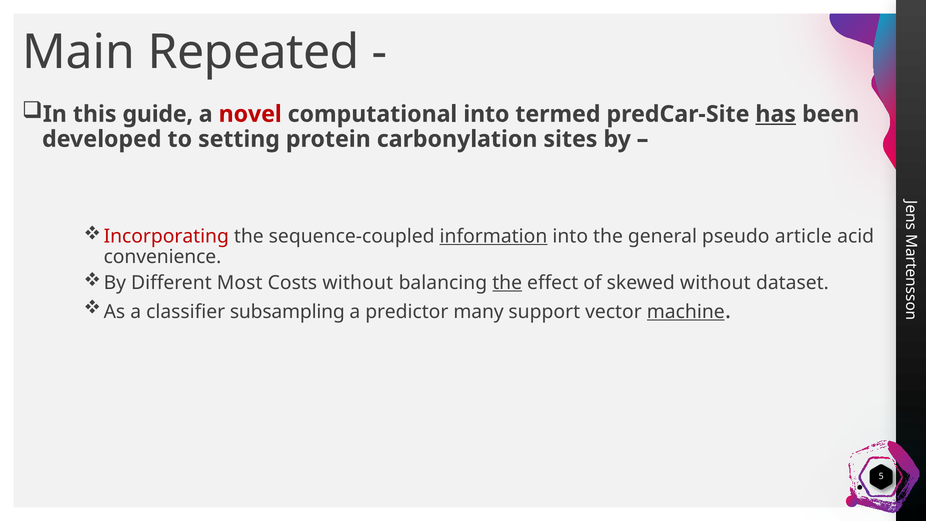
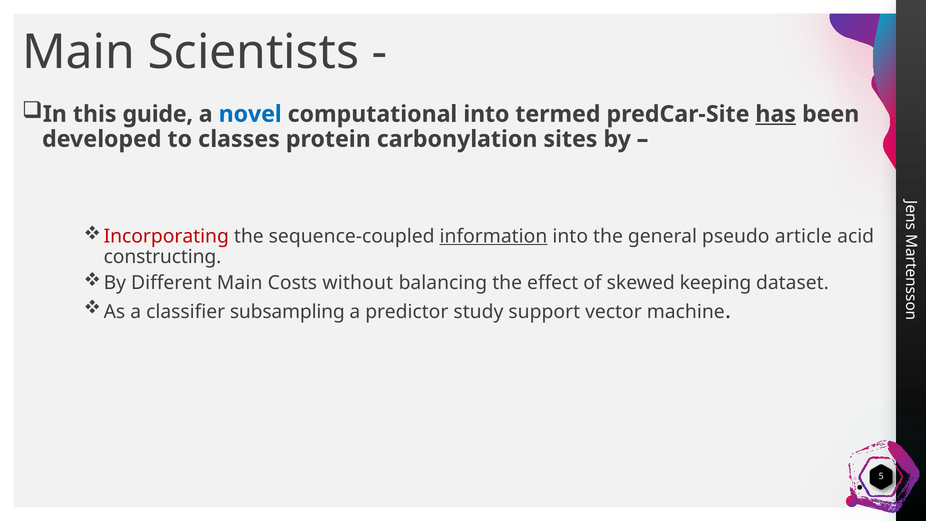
Repeated: Repeated -> Scientists (253, 52)
novel colour: red -> blue (250, 114)
setting: setting -> classes (239, 139)
convenience: convenience -> constructing (163, 257)
Different Most: Most -> Main (240, 283)
the underline: present -> none (507, 283)
skewed without: without -> keeping (716, 283)
many: many -> study (478, 312)
machine underline: present -> none (686, 312)
